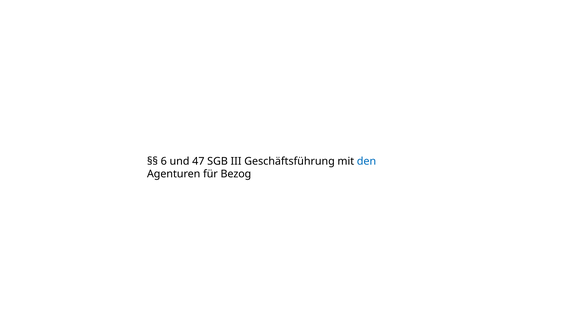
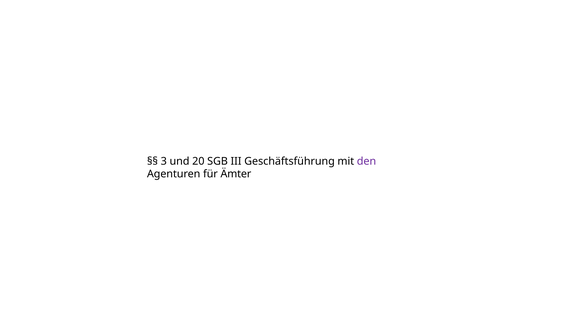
6: 6 -> 3 (164, 161)
47: 47 -> 20 (198, 161)
den colour: blue -> purple (367, 161)
Bezog: Bezog -> Ämter (236, 174)
